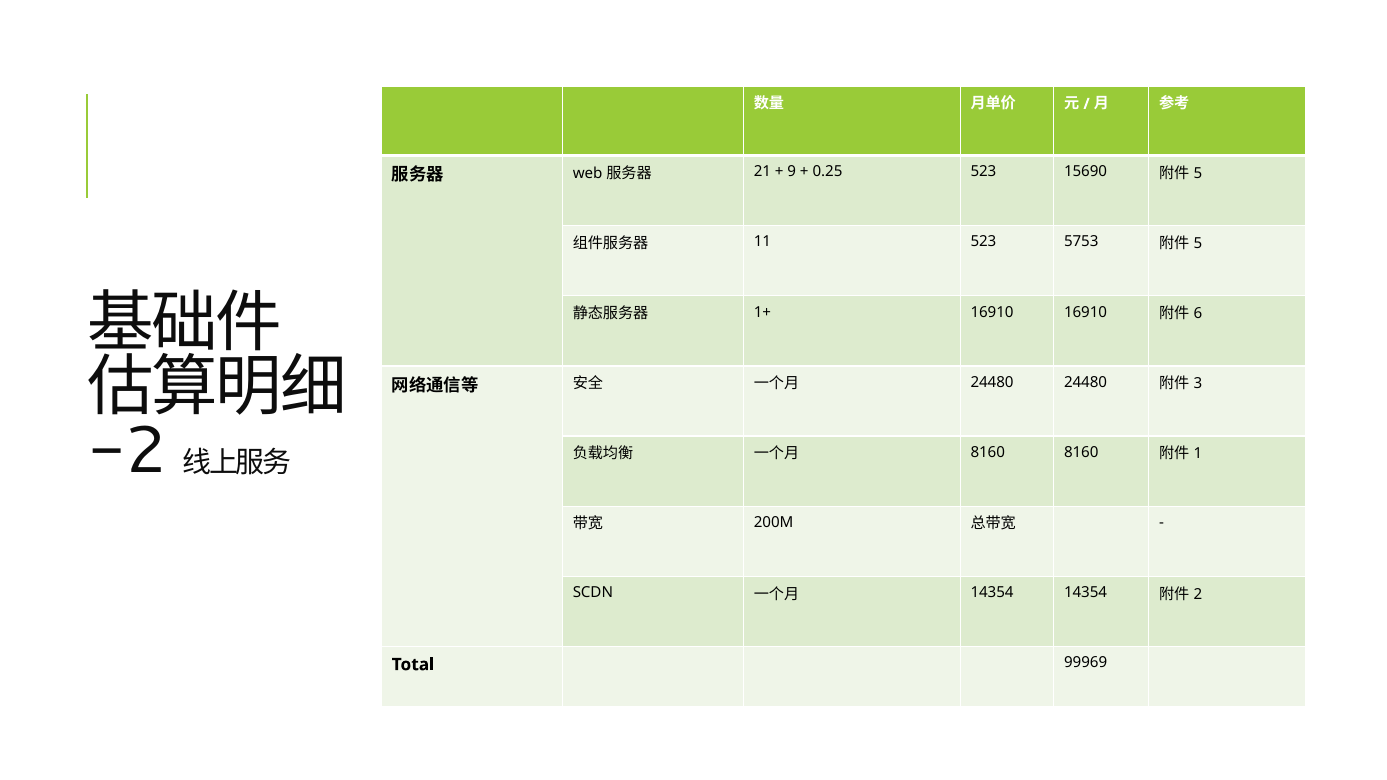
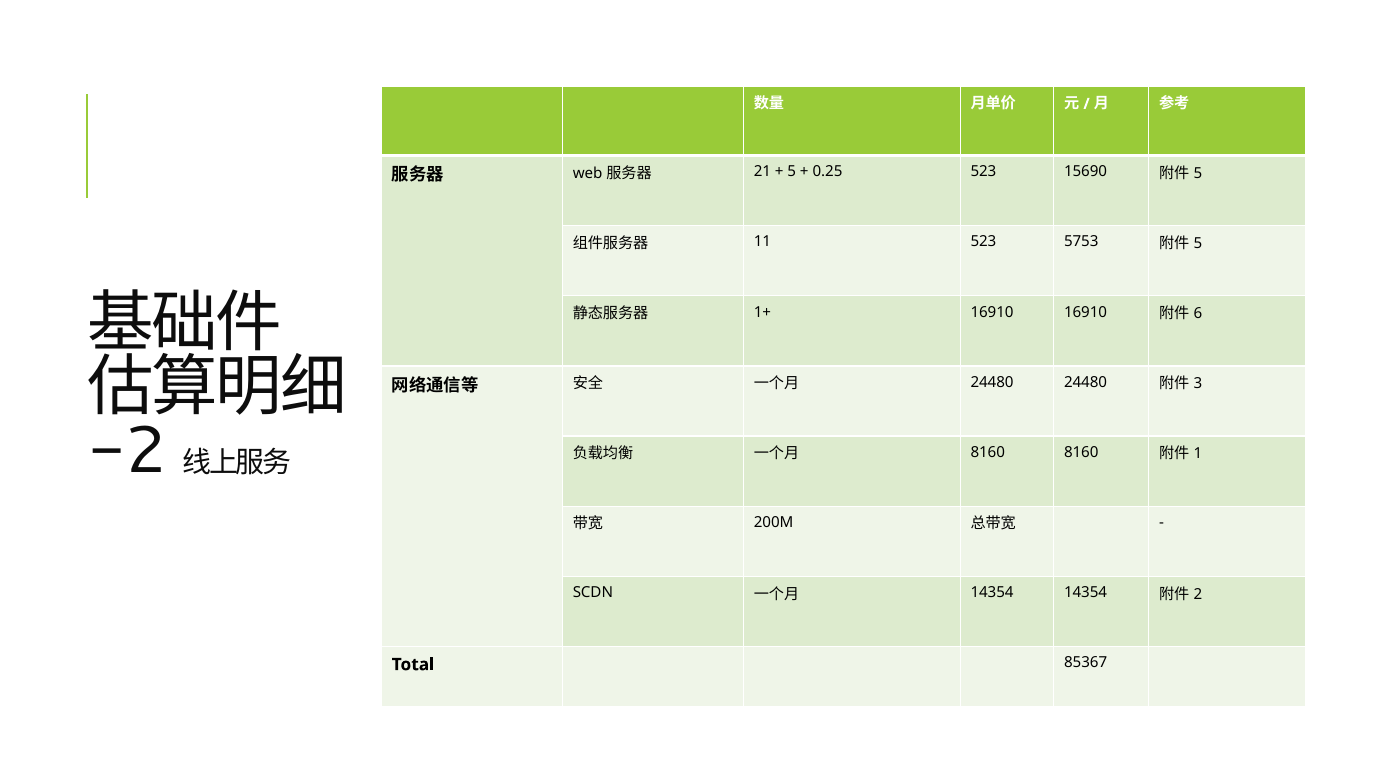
9: 9 -> 5 (792, 172)
99969: 99969 -> 85367 (1086, 663)
